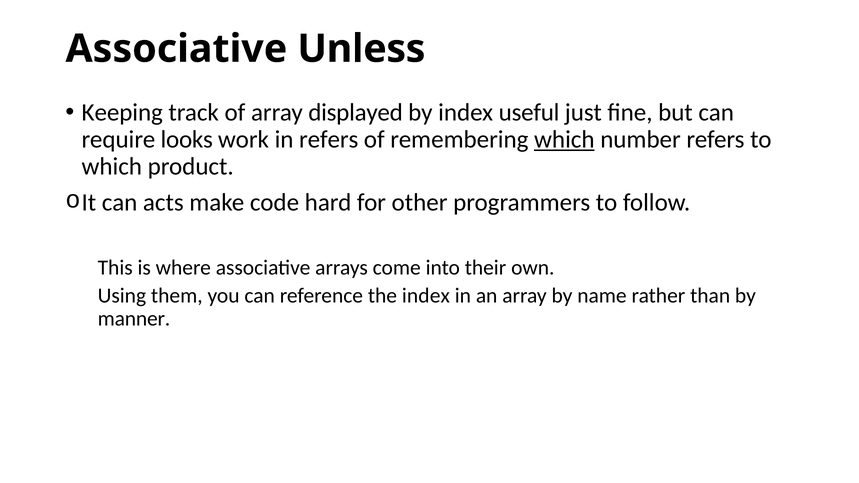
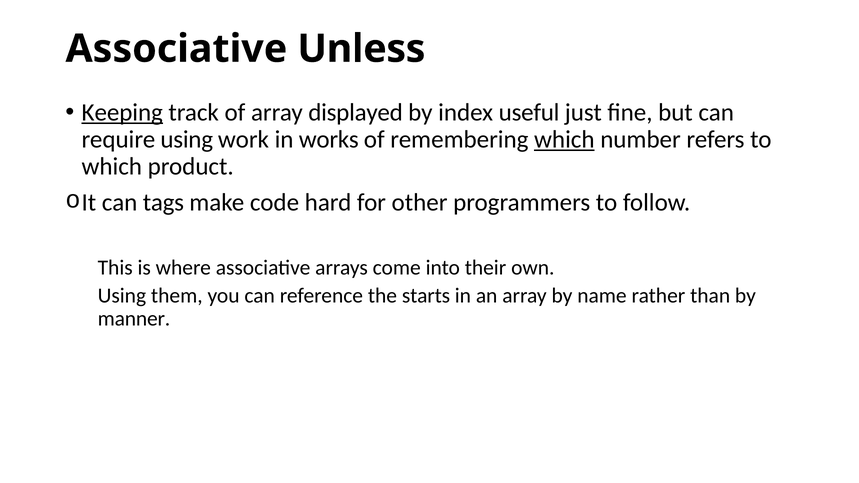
Keeping underline: none -> present (122, 112)
require looks: looks -> using (187, 139)
in refers: refers -> works (329, 139)
acts: acts -> tags (163, 202)
the index: index -> starts (426, 296)
